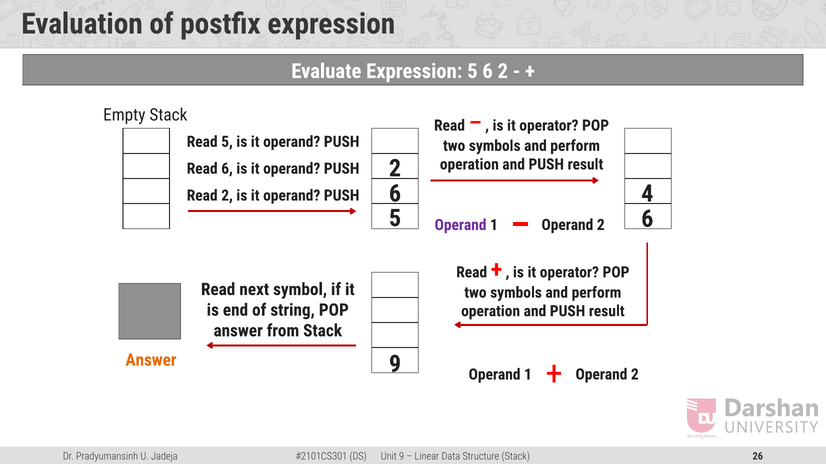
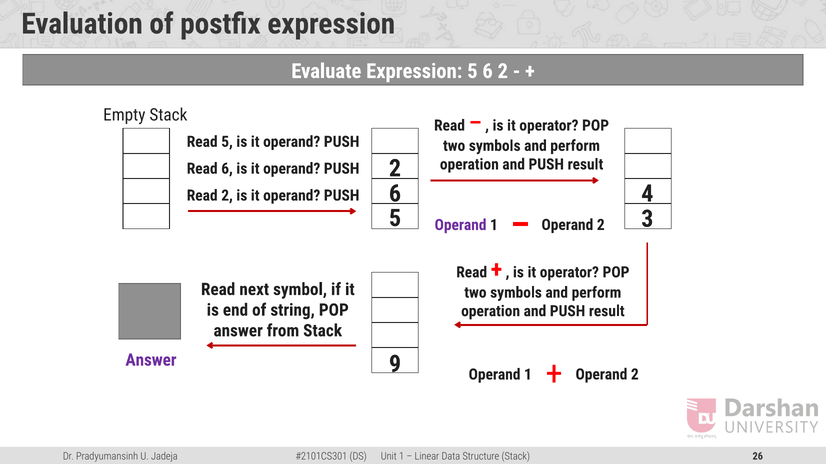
6: 6 -> 3 (647, 219)
Answer colour: orange -> purple (151, 360)
9: 9 -> 1 (402, 457)
